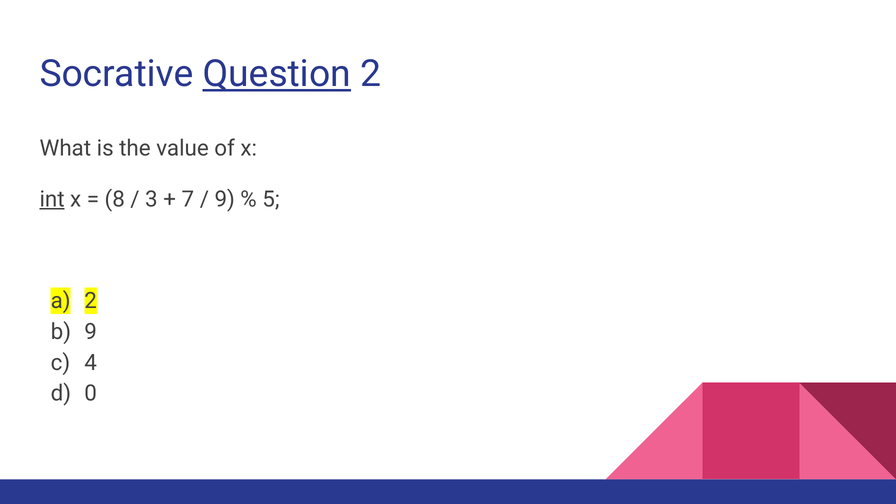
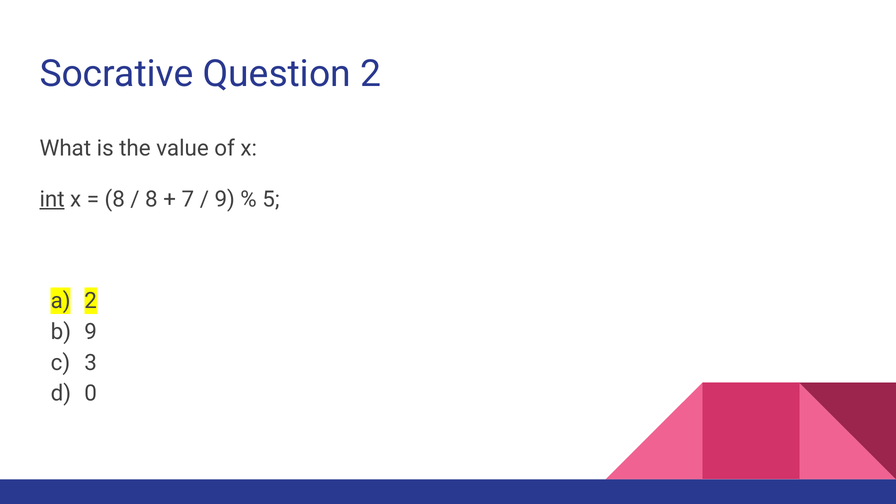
Question underline: present -> none (277, 74)
3: 3 -> 8 (151, 199)
4: 4 -> 3 (91, 363)
